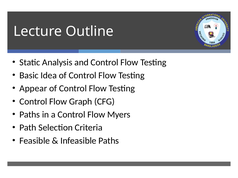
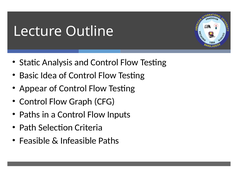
Myers: Myers -> Inputs (119, 115)
